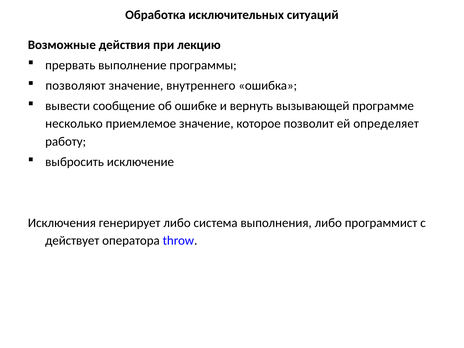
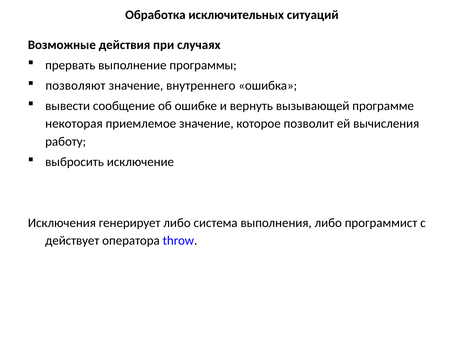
лекцию: лекцию -> случаях (199, 45)
несколько: несколько -> некоторая (74, 124)
определяет: определяет -> вычисления (386, 124)
